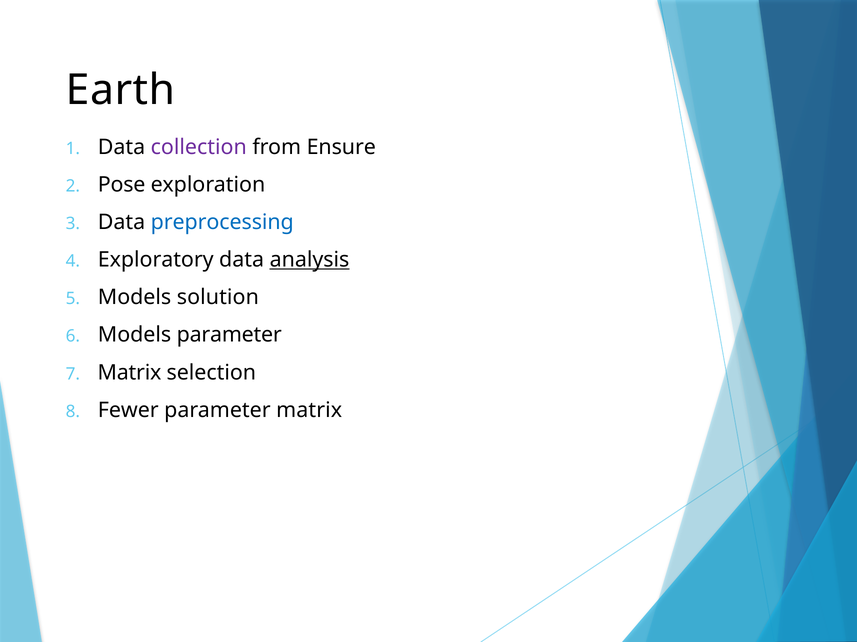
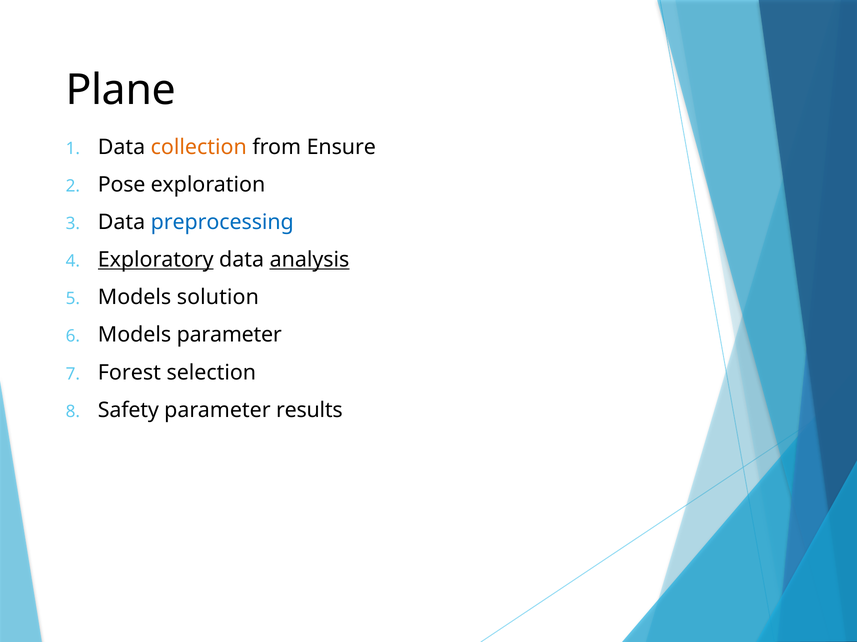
Earth: Earth -> Plane (121, 90)
collection colour: purple -> orange (199, 147)
Exploratory underline: none -> present (156, 260)
Matrix: Matrix -> Forest (129, 373)
Fewer: Fewer -> Safety (128, 411)
parameter matrix: matrix -> results (309, 411)
